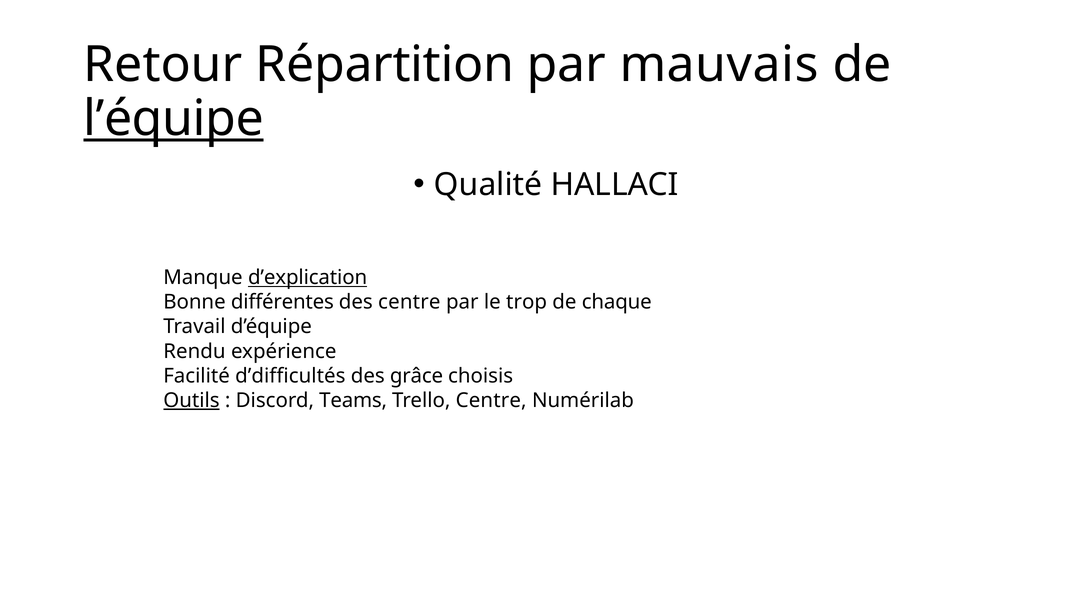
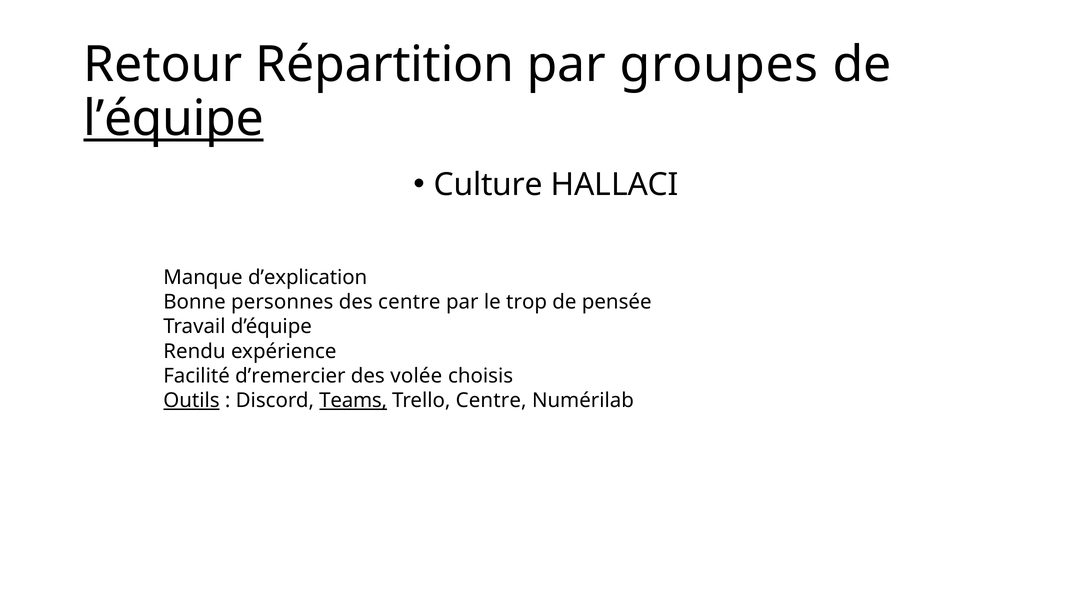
mauvais: mauvais -> groupes (719, 65)
Qualité: Qualité -> Culture (488, 185)
d’explication underline: present -> none (308, 278)
différentes: différentes -> personnes (282, 302)
chaque: chaque -> pensée (617, 302)
d’difficultés: d’difficultés -> d’remercier (290, 376)
grâce: grâce -> volée (416, 376)
Teams underline: none -> present (353, 401)
